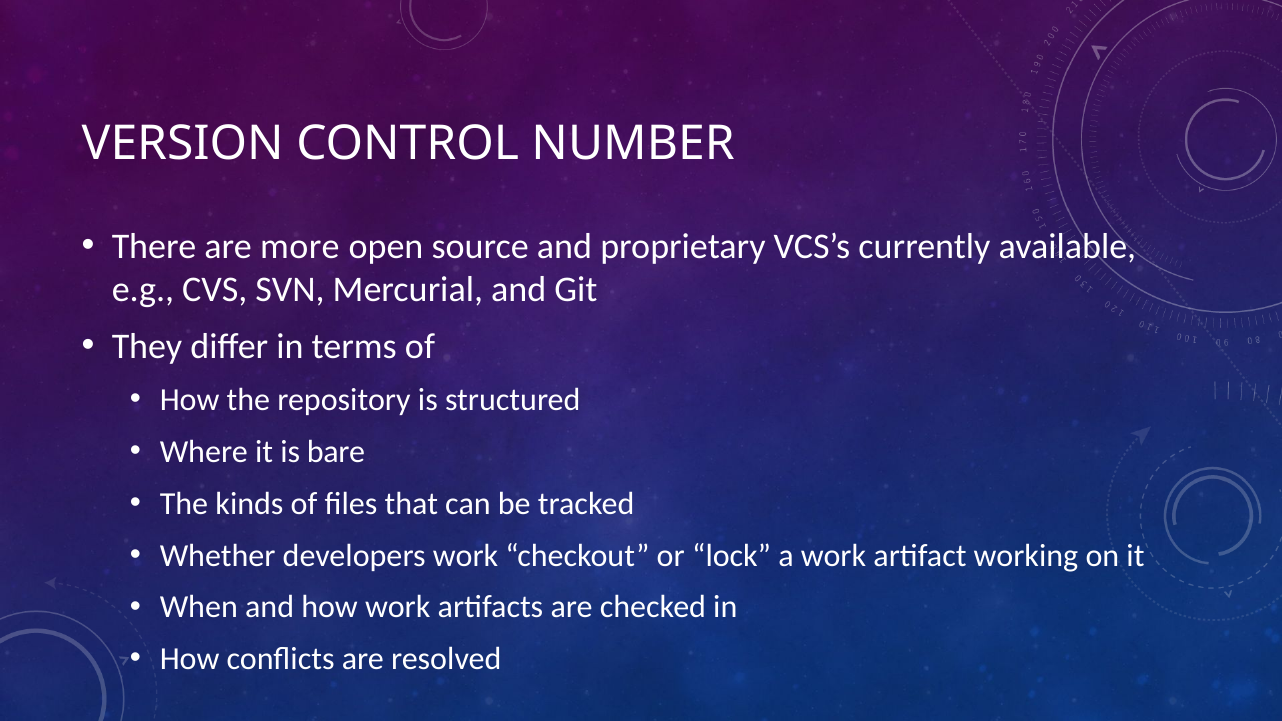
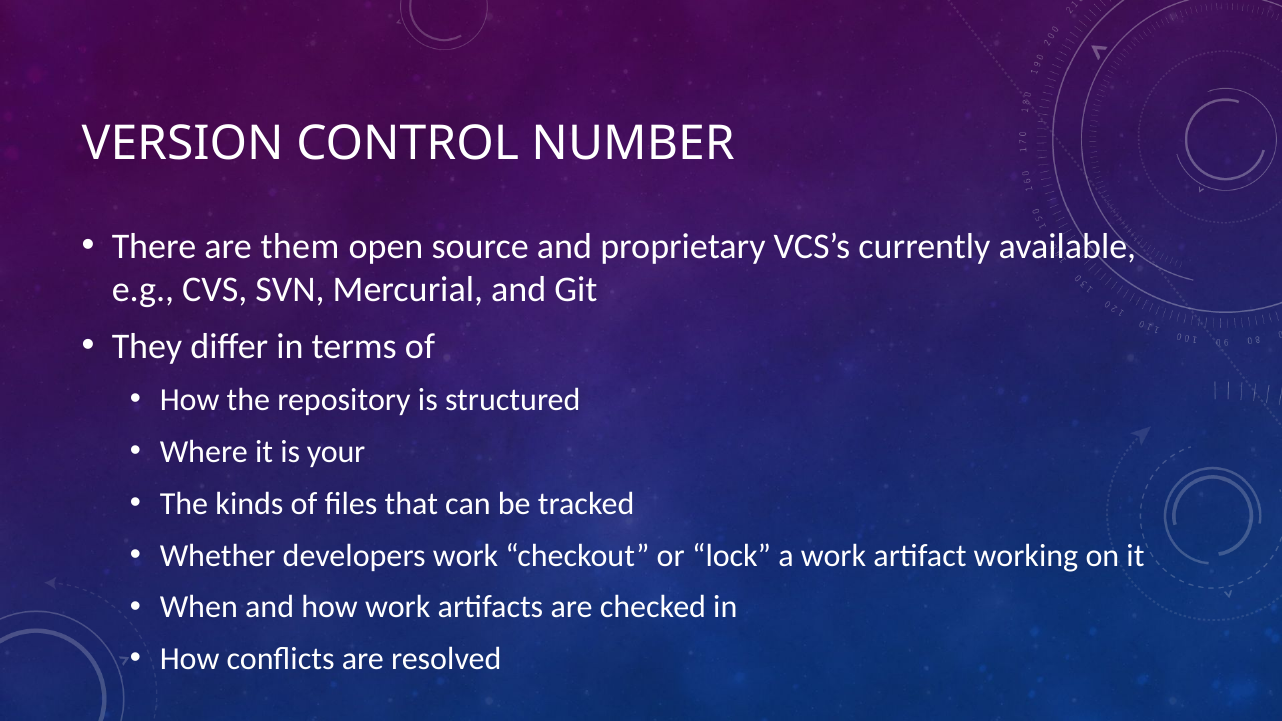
more: more -> them (300, 246)
bare: bare -> your (336, 452)
